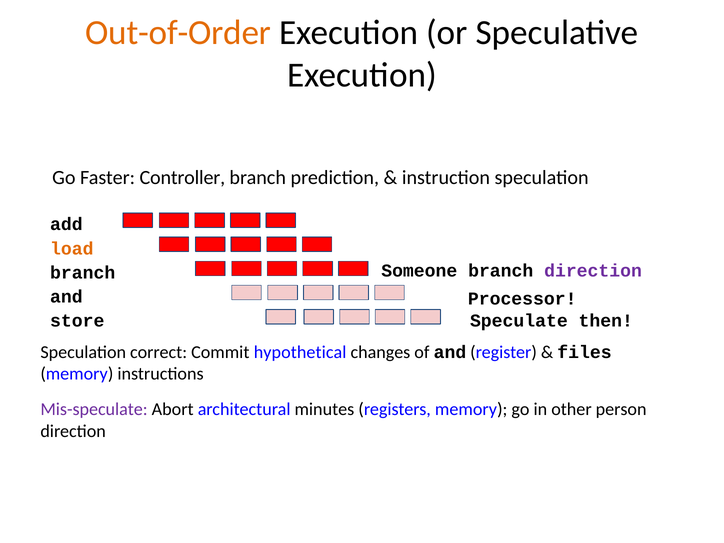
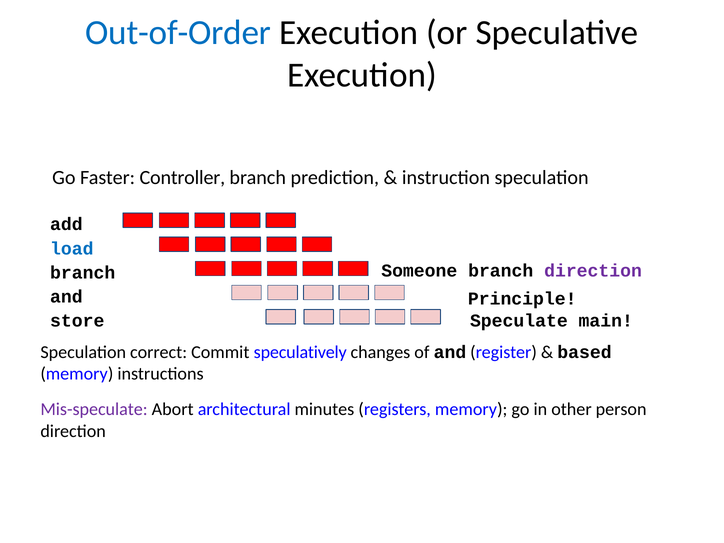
Out-of-Order colour: orange -> blue (178, 33)
load colour: orange -> blue (72, 249)
Processor: Processor -> Principle (522, 299)
then: then -> main (606, 321)
hypothetical: hypothetical -> speculatively (300, 352)
files: files -> based (585, 352)
